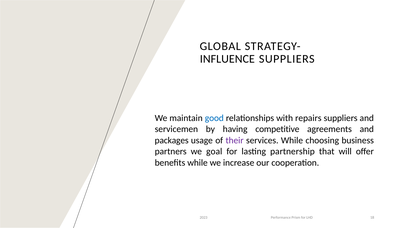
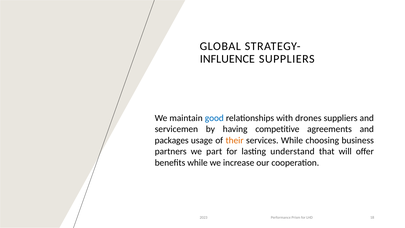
repairs: repairs -> drones (308, 118)
their colour: purple -> orange (235, 140)
goal: goal -> part (214, 151)
partnership: partnership -> understand (292, 151)
